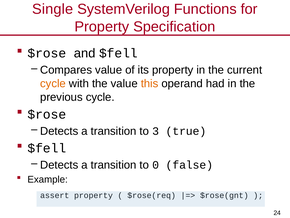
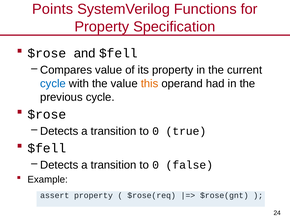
Single: Single -> Points (53, 9)
cycle colour: orange -> blue (53, 83)
3: 3 -> 0 (156, 131)
